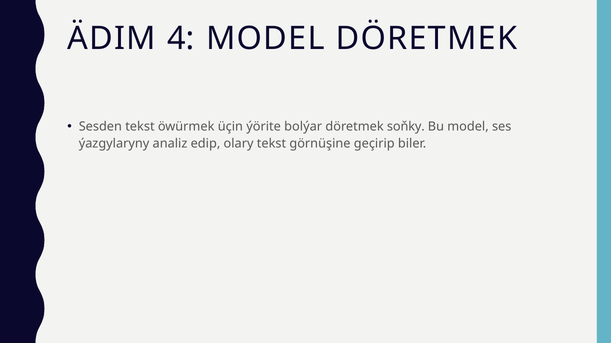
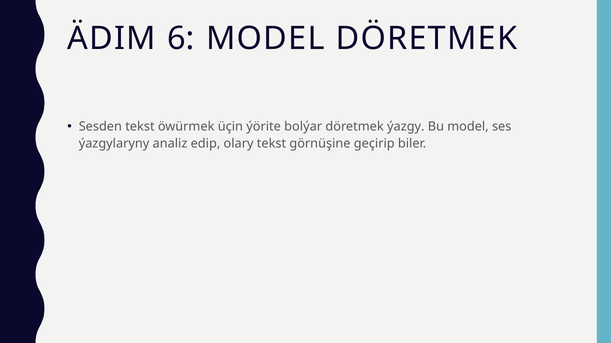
4: 4 -> 6 (181, 39)
soňky: soňky -> ýazgy (406, 127)
